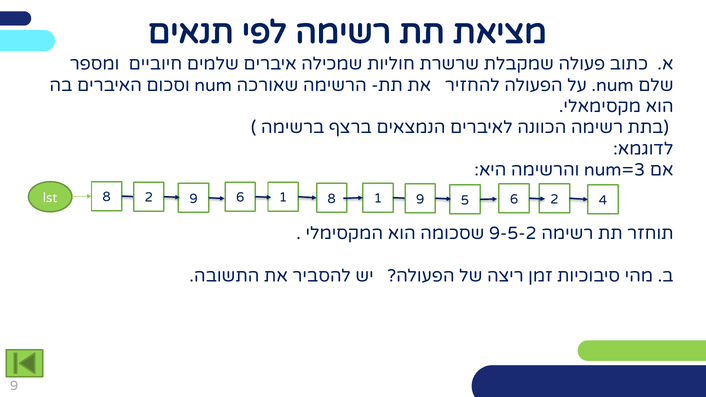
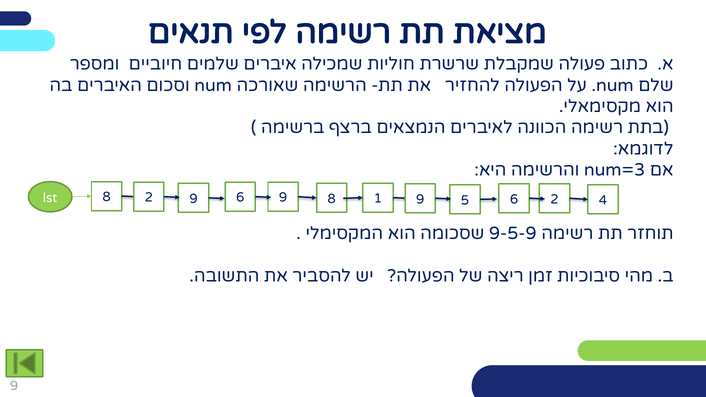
8 1: 1 -> 9 (283, 198)
9-5-2: 9-5-2 -> 9-5-9 (513, 234)
